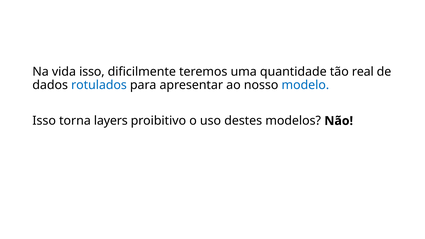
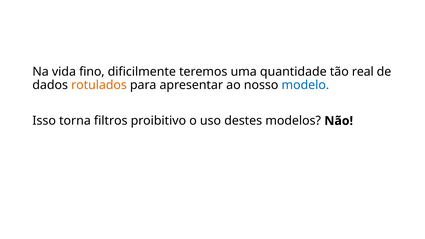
vida isso: isso -> fino (92, 72)
rotulados colour: blue -> orange (99, 85)
layers: layers -> filtros (111, 121)
